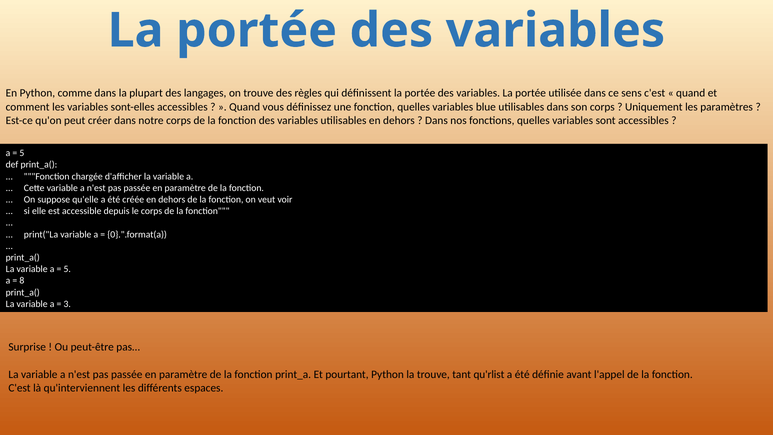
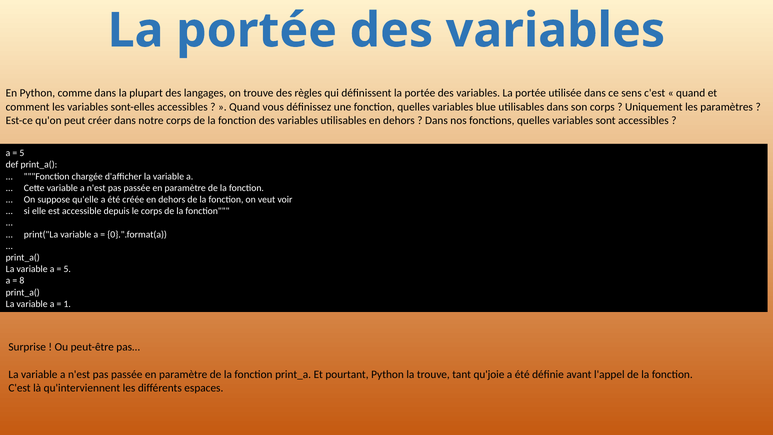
3: 3 -> 1 (67, 304)
qu'rlist: qu'rlist -> qu'joie (489, 374)
